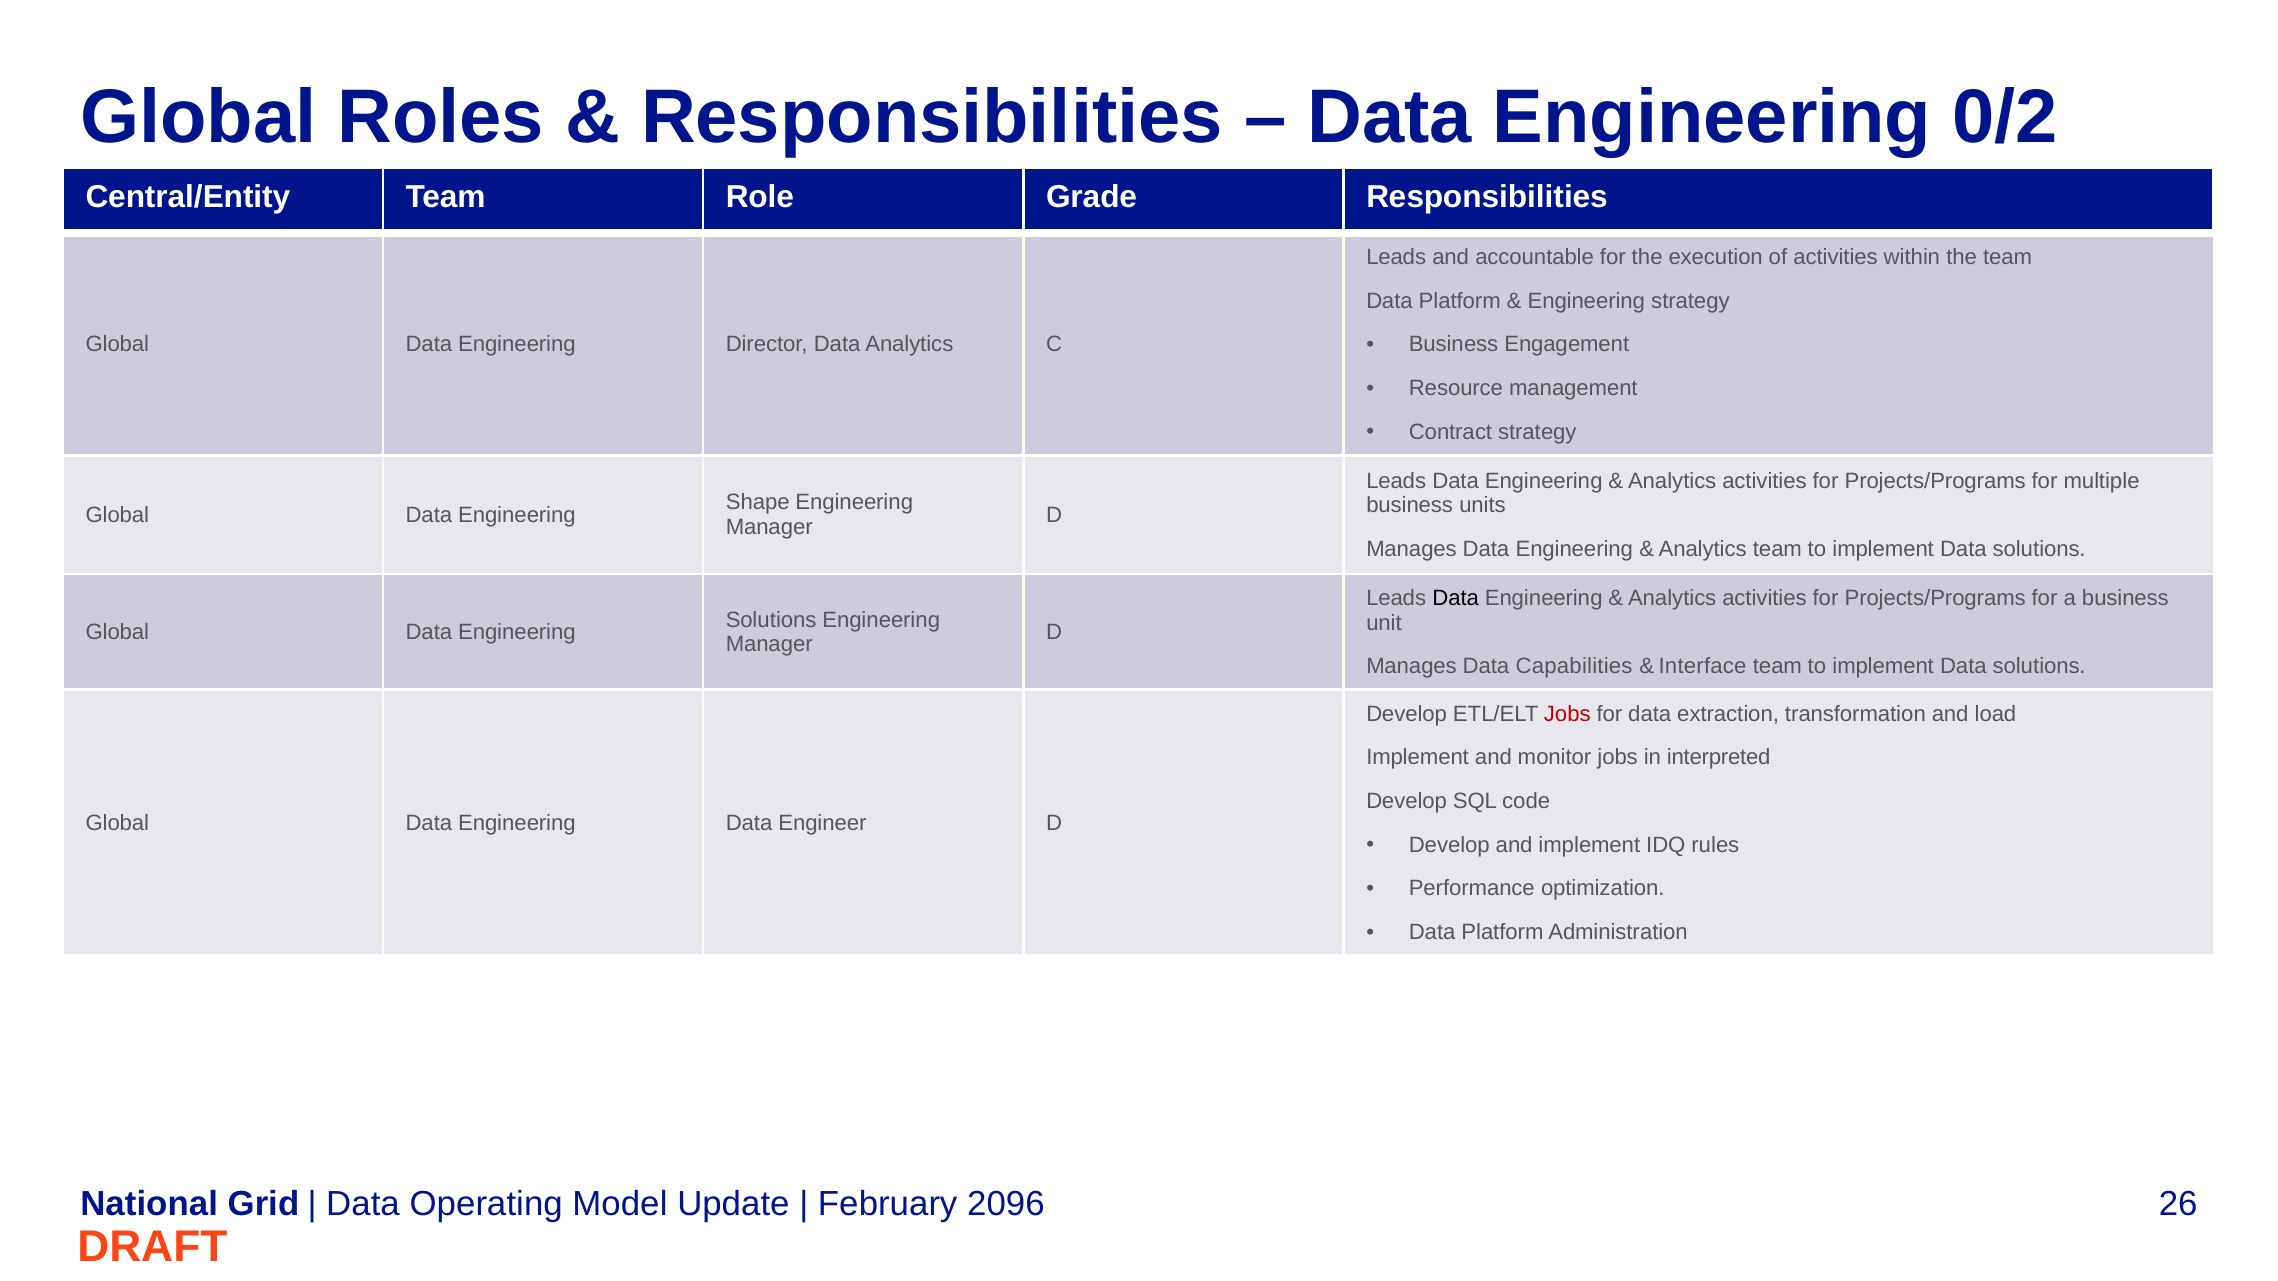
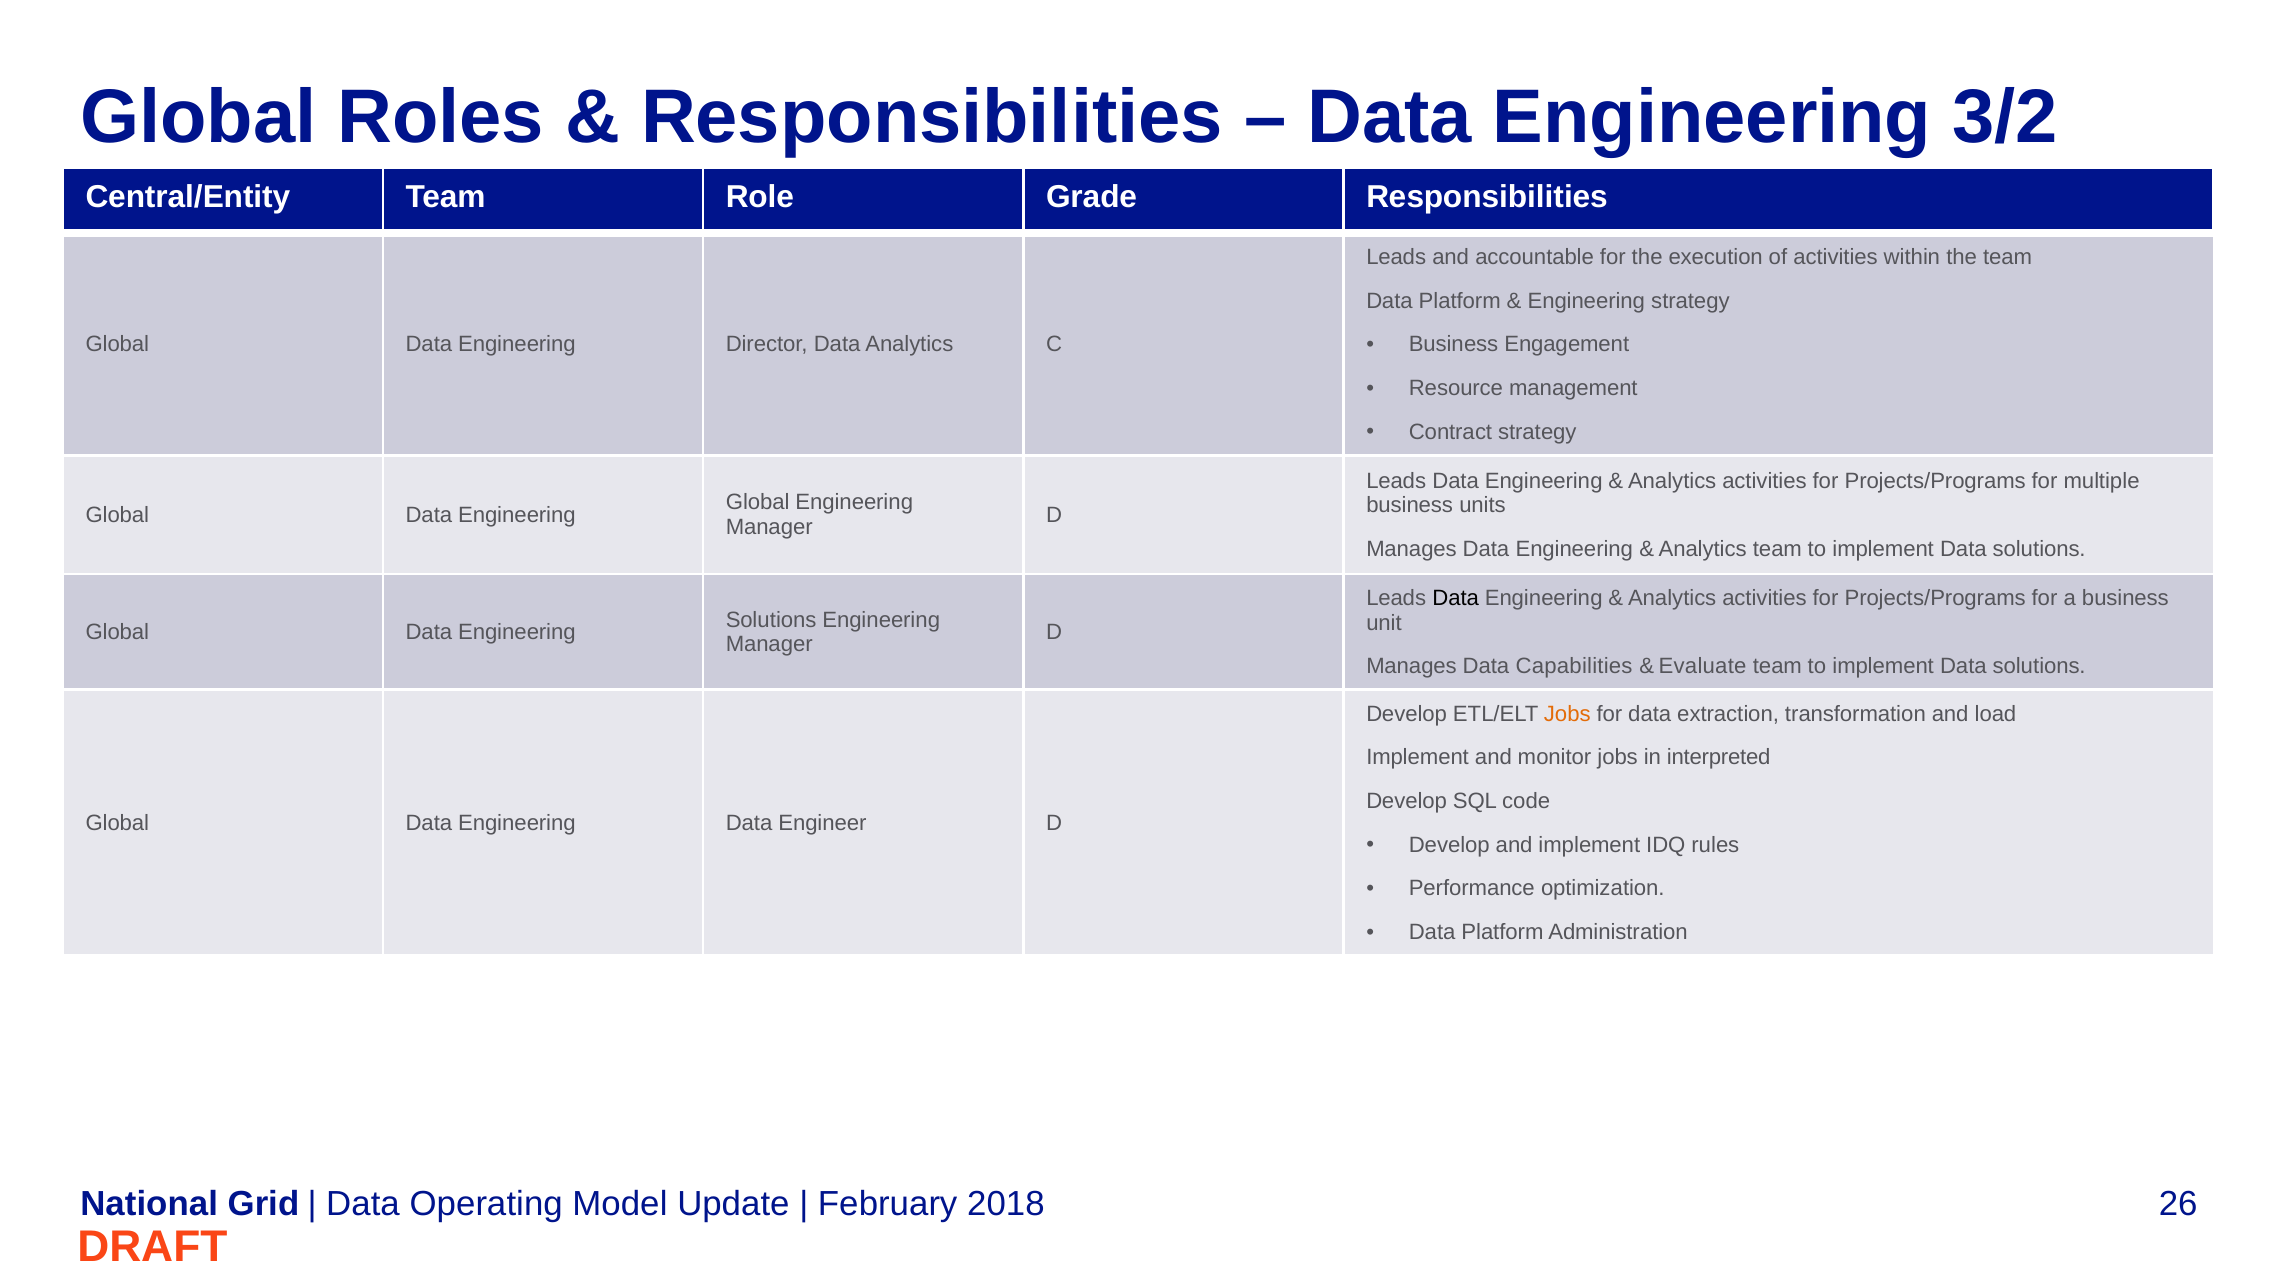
0/2: 0/2 -> 3/2 (2005, 118)
Shape: Shape -> Global (758, 503)
Interface: Interface -> Evaluate (1703, 667)
Jobs colour: red -> orange (1567, 714)
2096: 2096 -> 2018 (1006, 1205)
